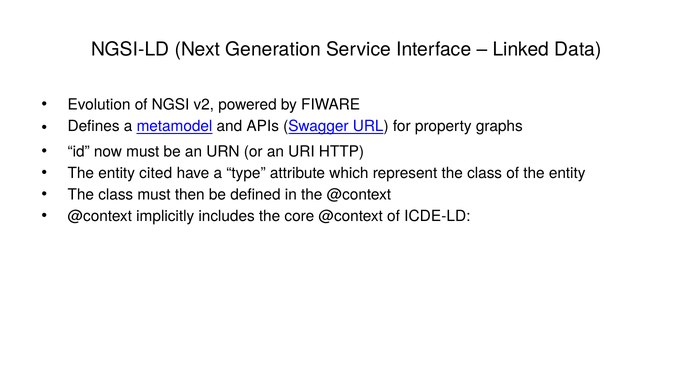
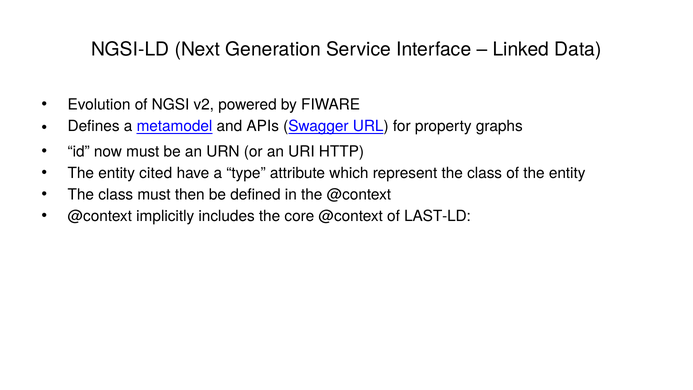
ICDE-LD: ICDE-LD -> LAST-LD (438, 216)
